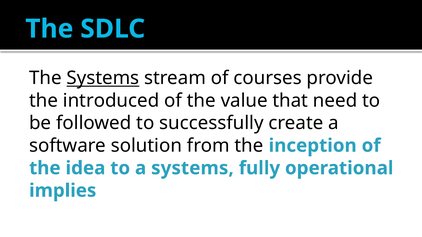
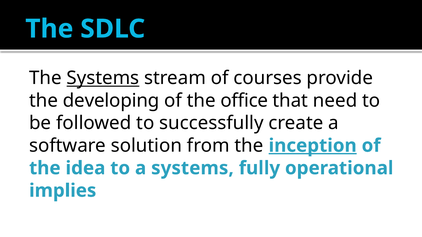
introduced: introduced -> developing (111, 101)
value: value -> office (244, 101)
inception underline: none -> present (313, 146)
